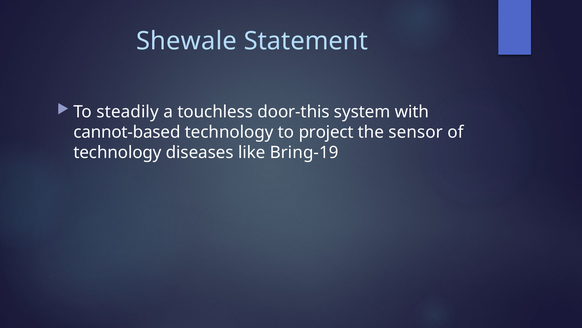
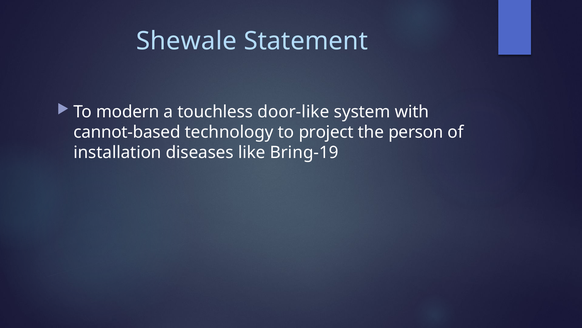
steadily: steadily -> modern (128, 112)
door-this: door-this -> door-like (293, 112)
sensor: sensor -> person (416, 132)
technology: technology -> installation (117, 152)
